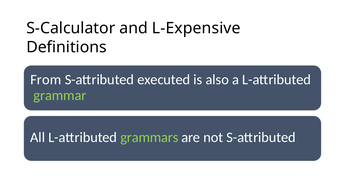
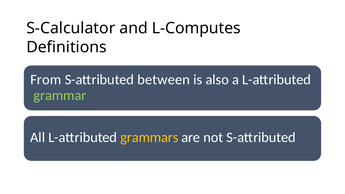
L-Expensive: L-Expensive -> L-Computes (196, 28)
executed: executed -> between (164, 80)
grammars colour: light green -> yellow (149, 137)
